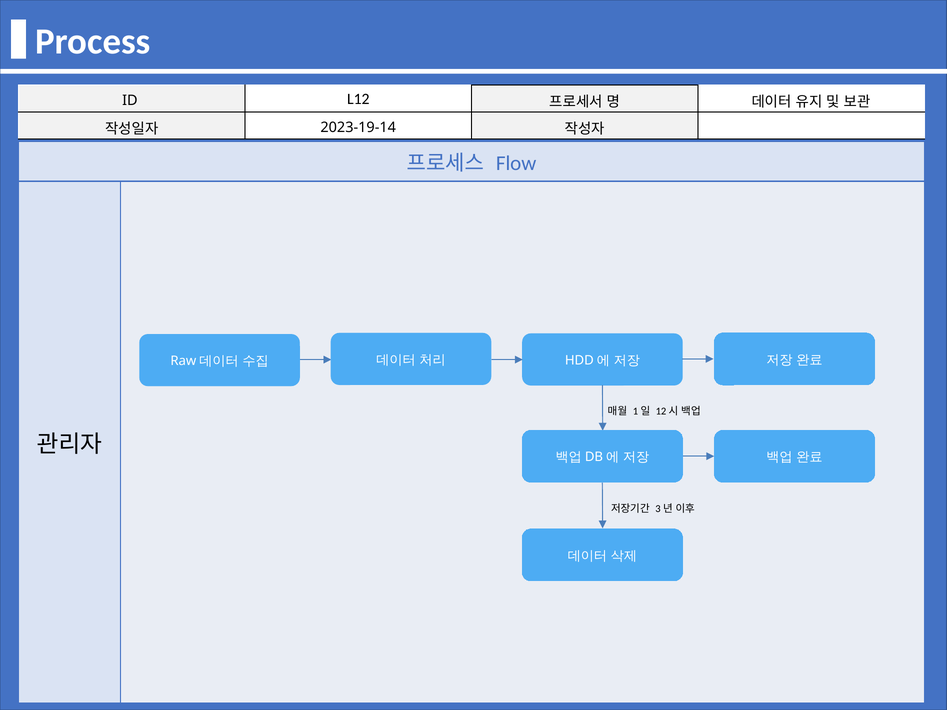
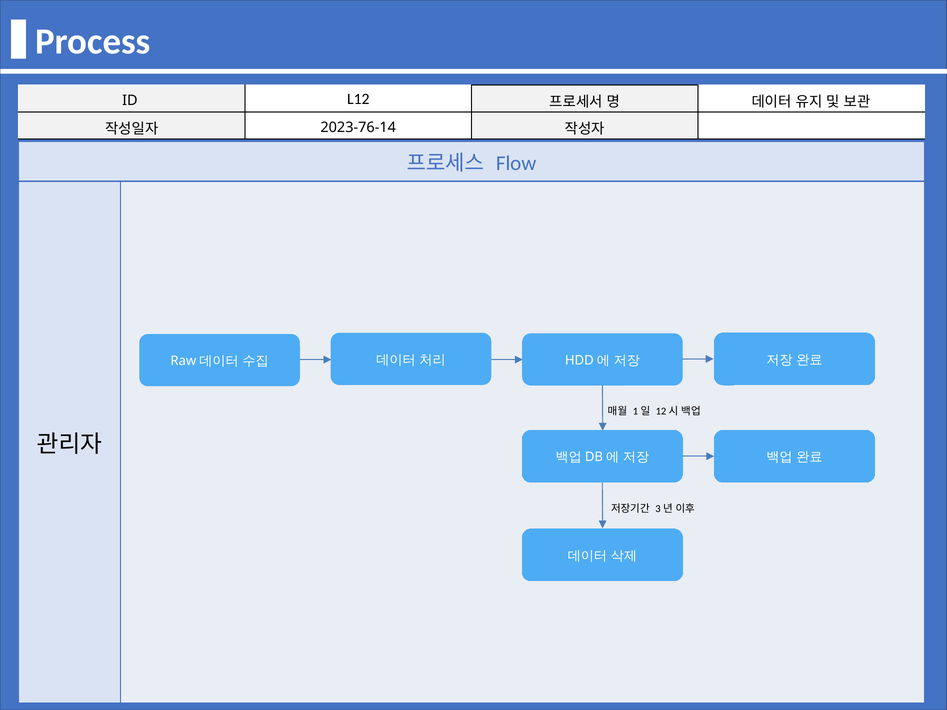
2023-19-14: 2023-19-14 -> 2023-76-14 (358, 127)
